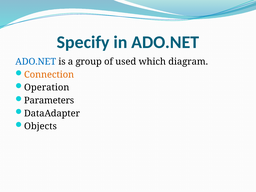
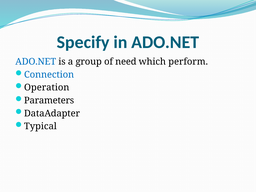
used: used -> need (126, 62)
diagram: diagram -> perform (188, 62)
Connection colour: orange -> blue (49, 75)
Objects: Objects -> Typical (40, 126)
